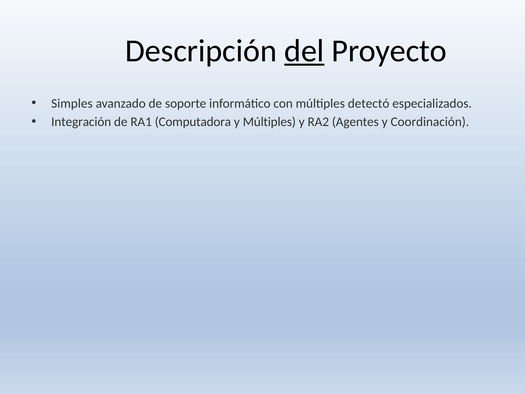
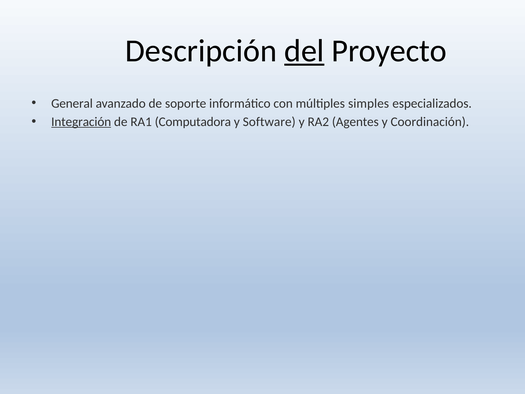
Simples: Simples -> General (72, 103)
detectó: detectó -> simples (369, 103)
Integración underline: none -> present (81, 122)
y Múltiples: Múltiples -> Software (269, 122)
